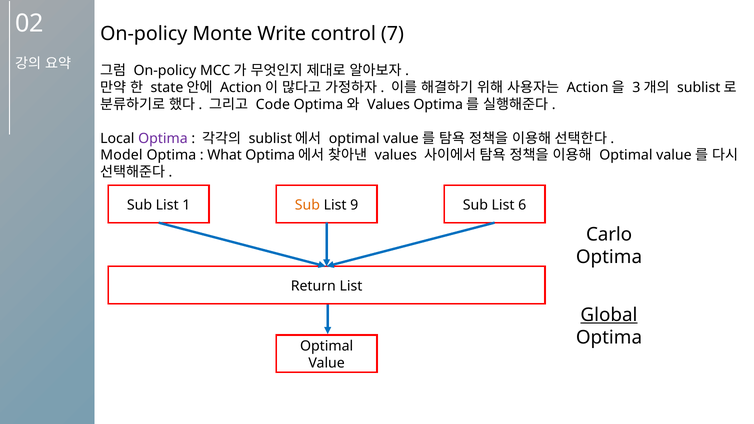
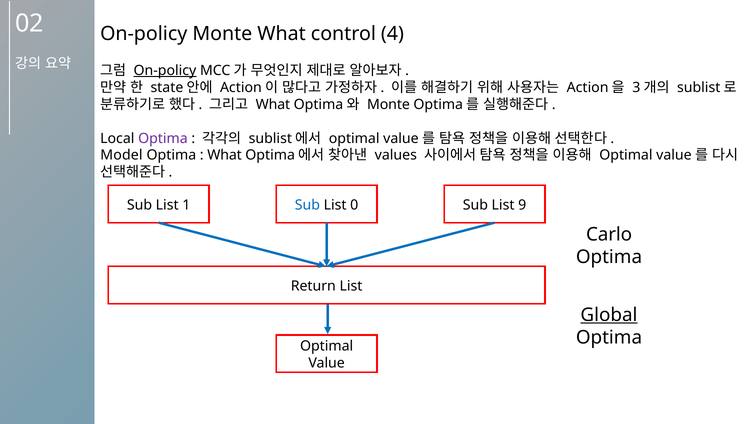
Monte Write: Write -> What (282, 34)
7: 7 -> 4 (392, 34)
On-policy underline: none -> present (165, 71)
Code: Code -> What (273, 104)
Values: Values -> Monte (388, 104)
Sub colour: orange -> blue (307, 205)
9: 9 -> 0 (354, 205)
6: 6 -> 9 (522, 205)
